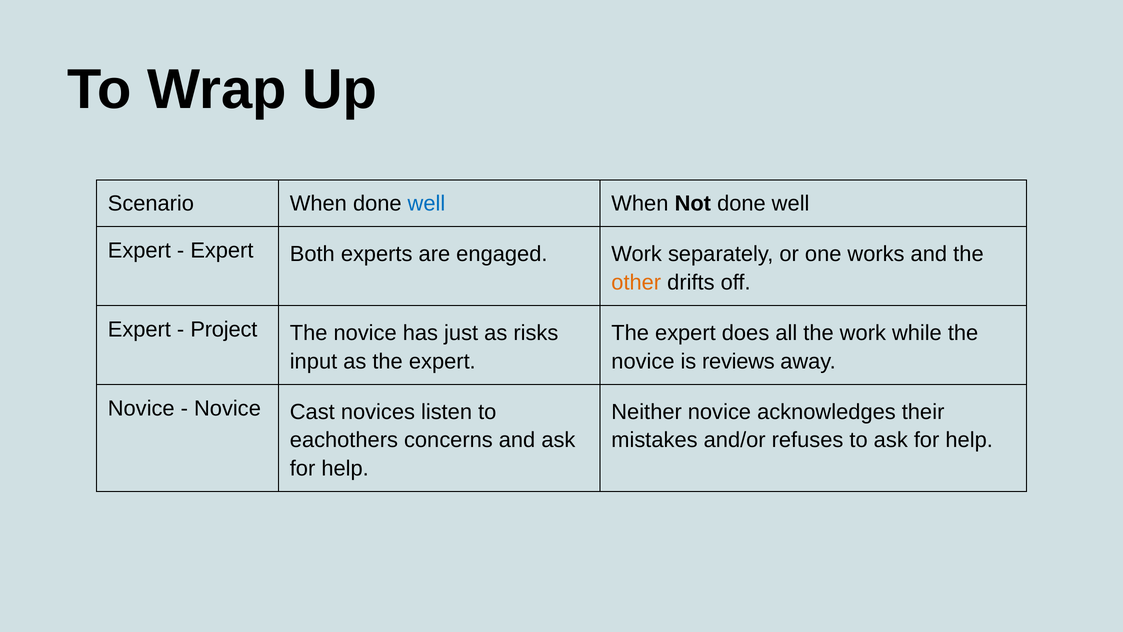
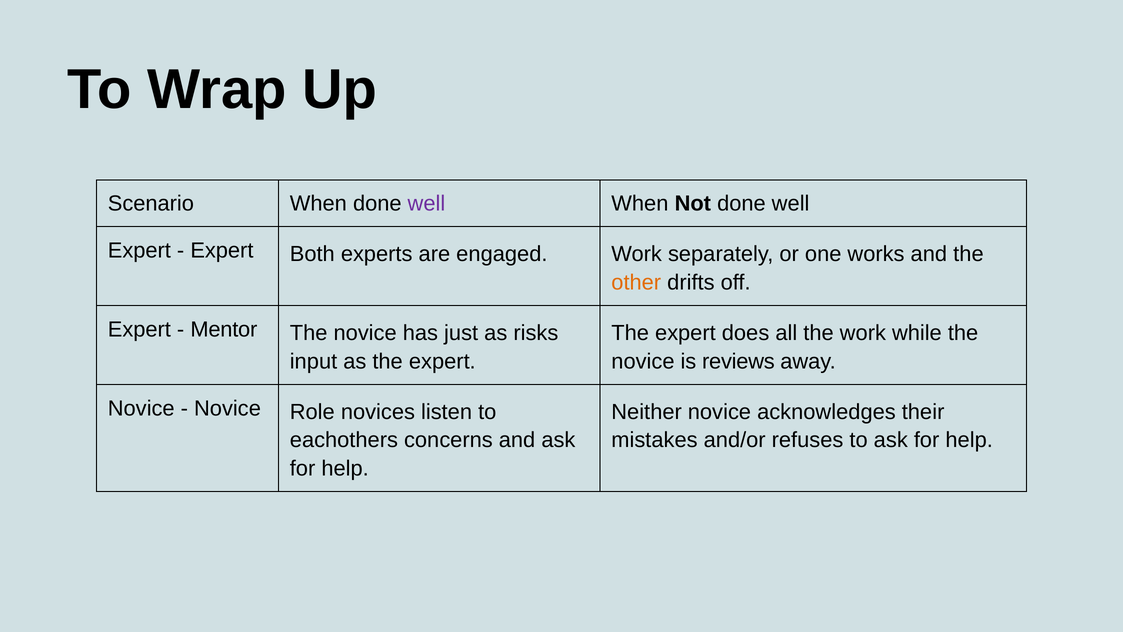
well colour: blue -> purple (426, 204)
Project: Project -> Mentor (224, 329)
Cast: Cast -> Role (312, 412)
